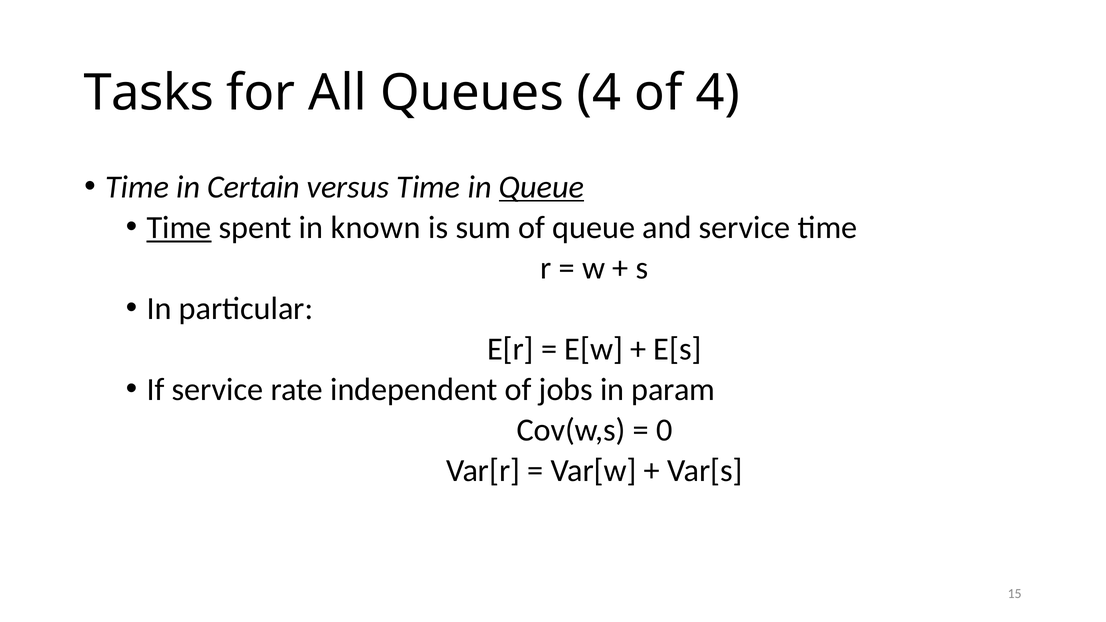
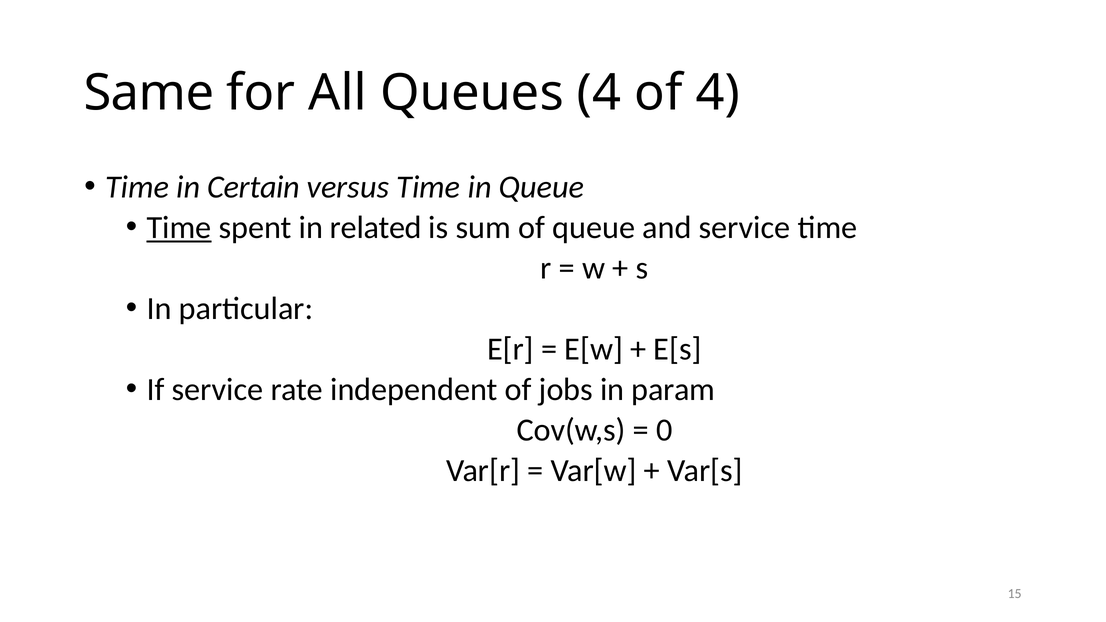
Tasks: Tasks -> Same (149, 93)
Queue underline: present -> none (541, 187)
known: known -> related (376, 227)
